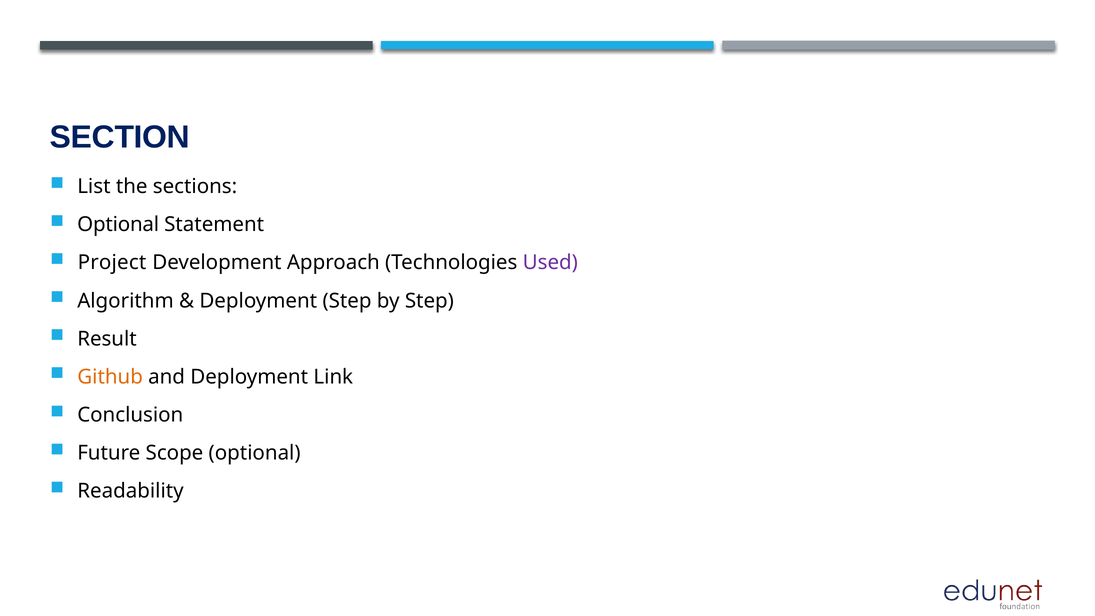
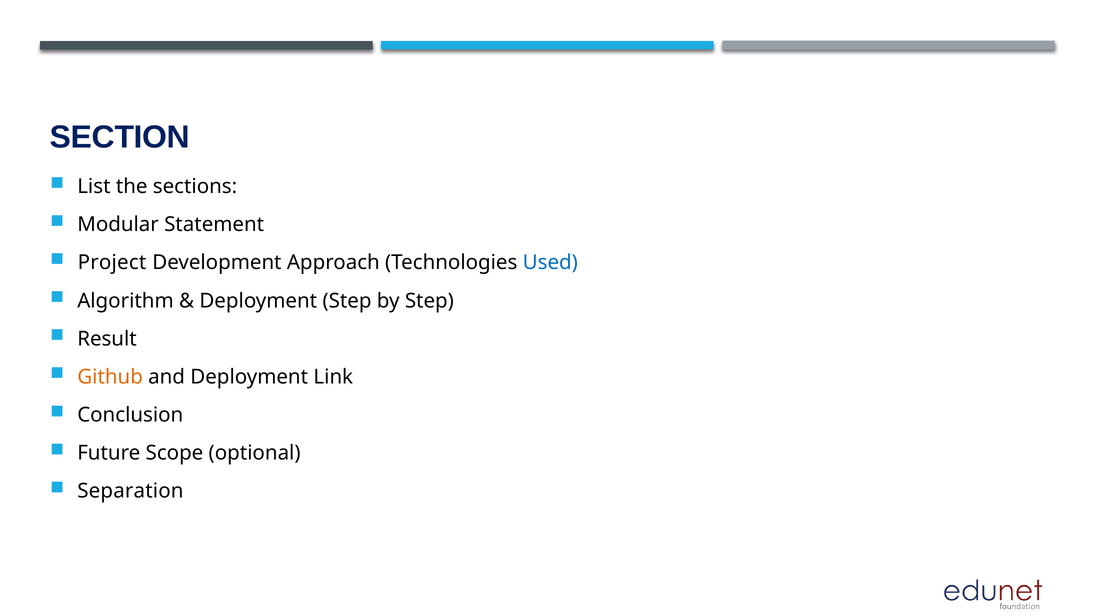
Optional: Optional -> Modular (118, 225)
Used colour: purple -> blue (550, 263)
Readability: Readability -> Separation (130, 491)
